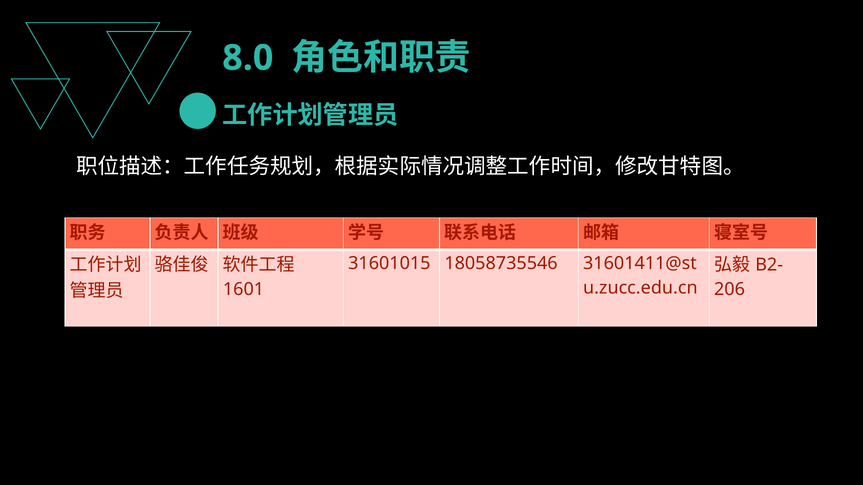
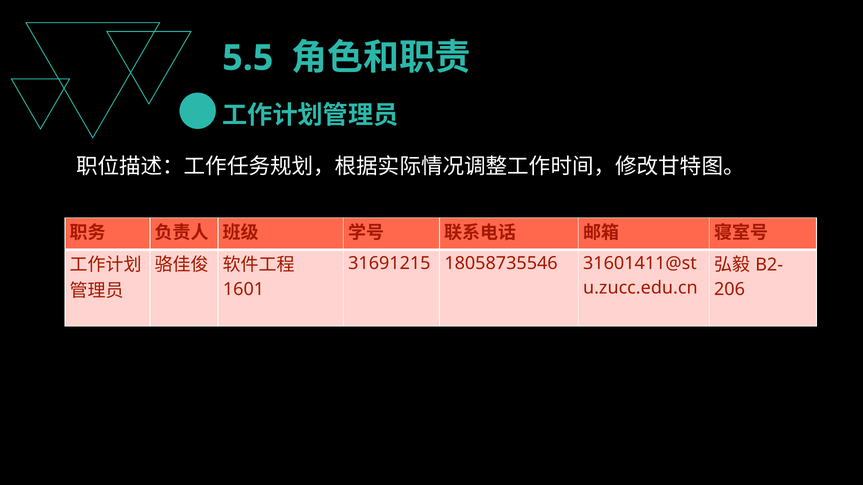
8.0: 8.0 -> 5.5 (248, 58)
31601015: 31601015 -> 31691215 (389, 263)
